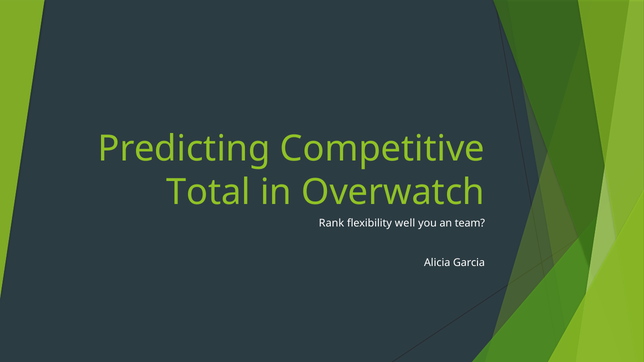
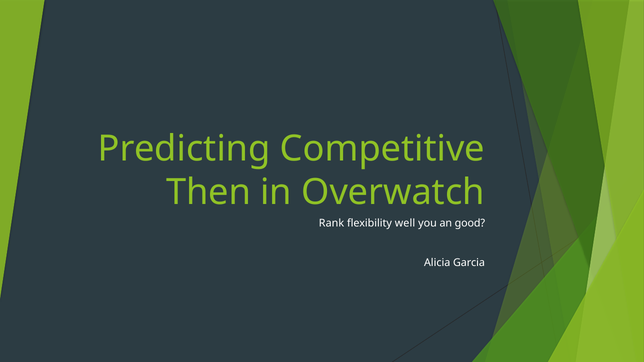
Total: Total -> Then (209, 192)
team: team -> good (470, 224)
